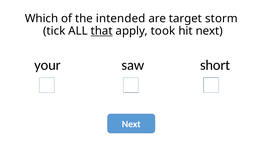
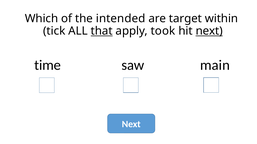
storm: storm -> within (222, 19)
next underline: none -> present (209, 31)
your: your -> time (48, 65)
short: short -> main (215, 65)
